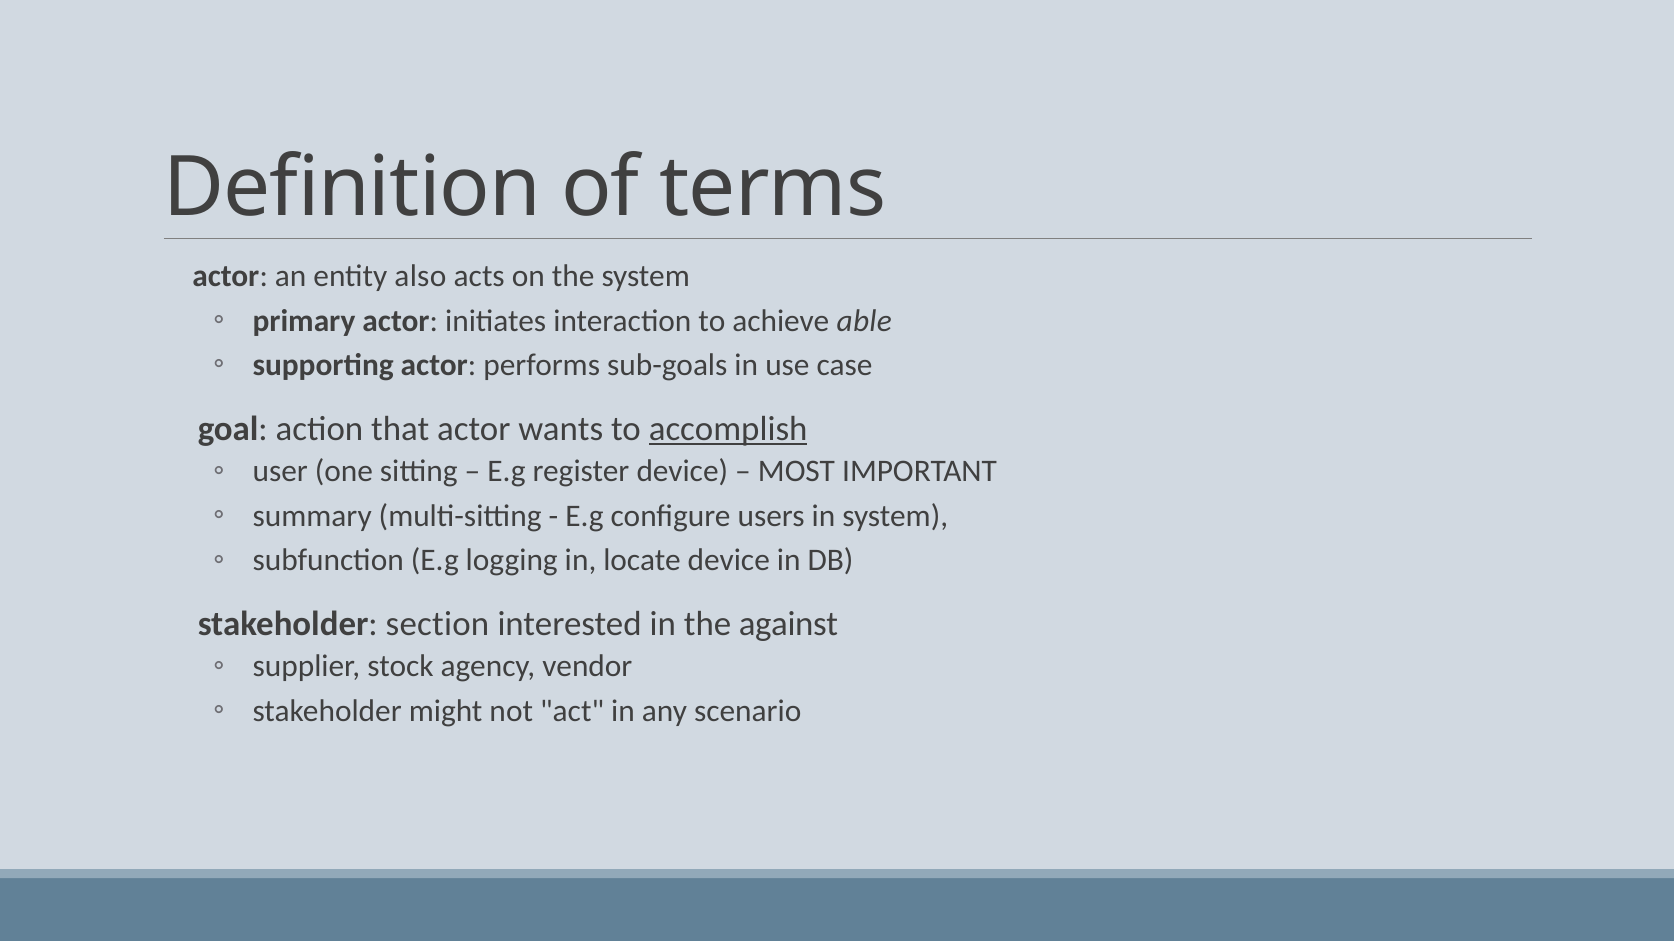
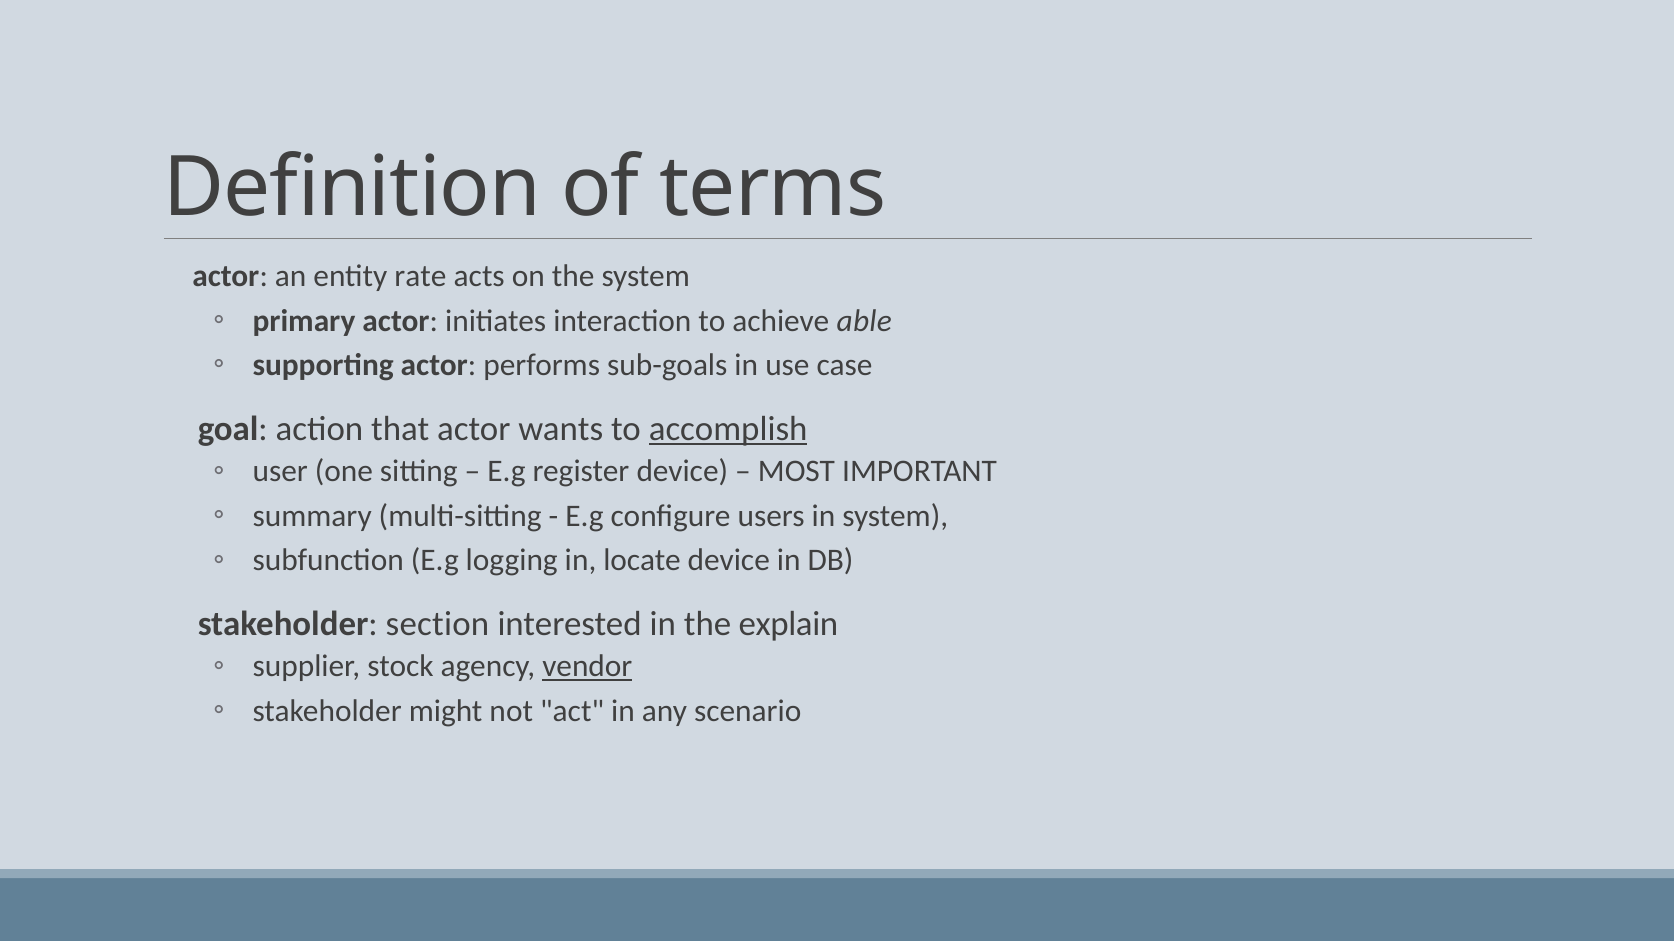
also: also -> rate (421, 276)
against: against -> explain (788, 624)
vendor underline: none -> present (587, 667)
